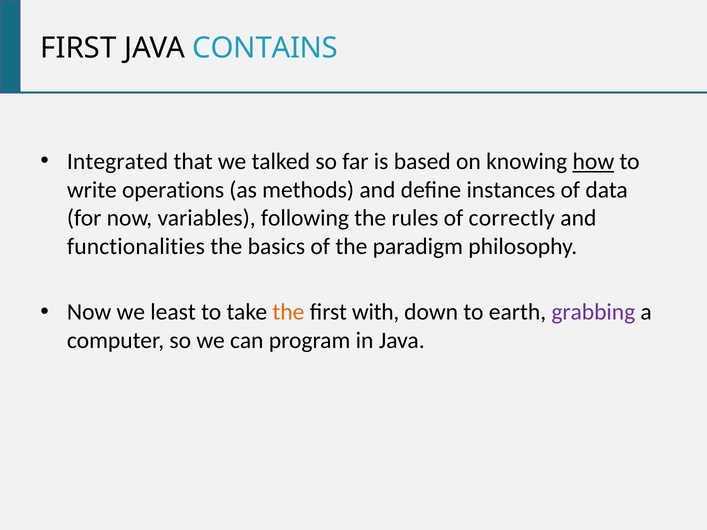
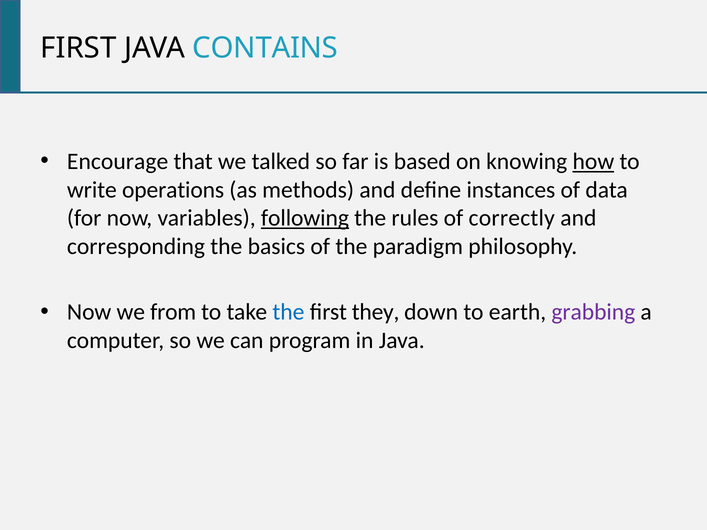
Integrated: Integrated -> Encourage (118, 162)
following underline: none -> present (305, 218)
functionalities: functionalities -> corresponding (136, 246)
least: least -> from (173, 312)
the colour: orange -> blue (288, 312)
with: with -> they (376, 312)
